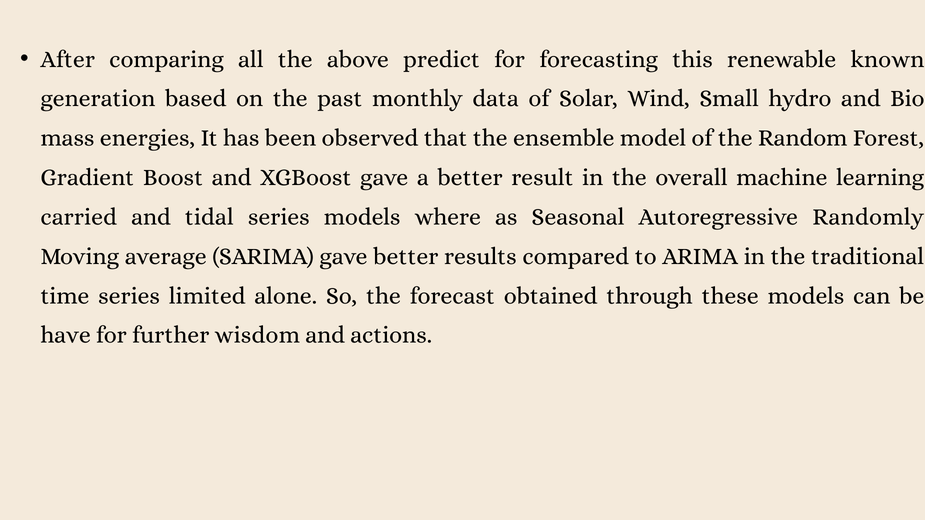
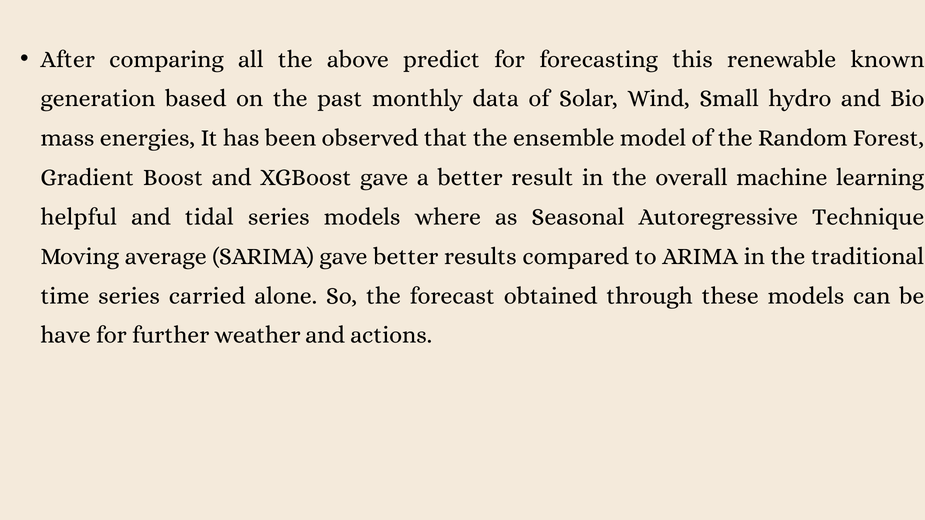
carried: carried -> helpful (79, 217)
Randomly: Randomly -> Technique (868, 217)
limited: limited -> carried (207, 296)
wisdom: wisdom -> weather (257, 335)
